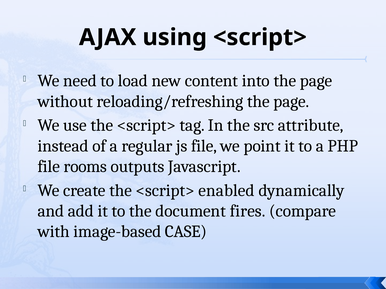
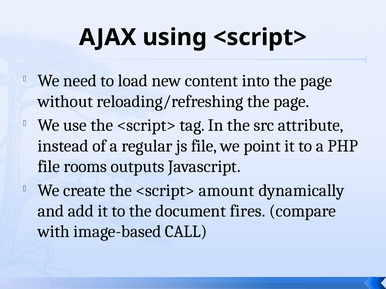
enabled: enabled -> amount (227, 191)
CASE: CASE -> CALL (186, 232)
